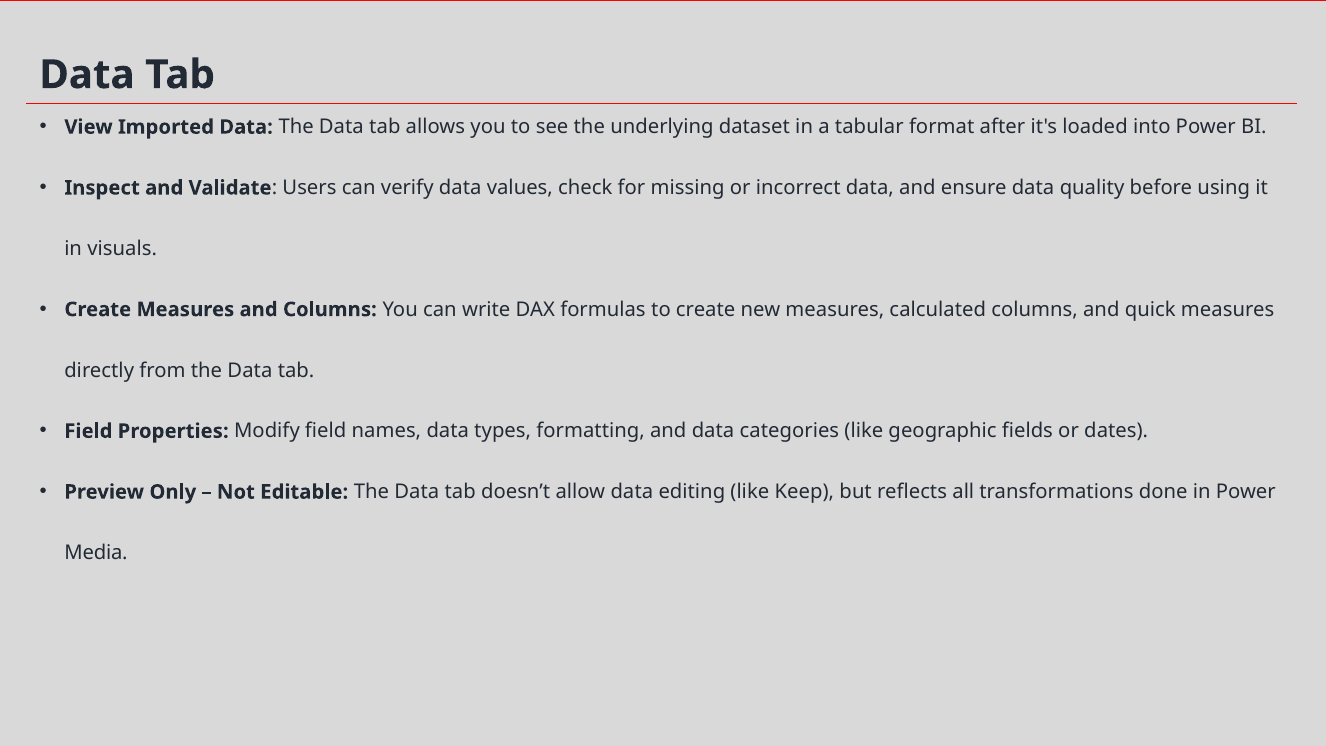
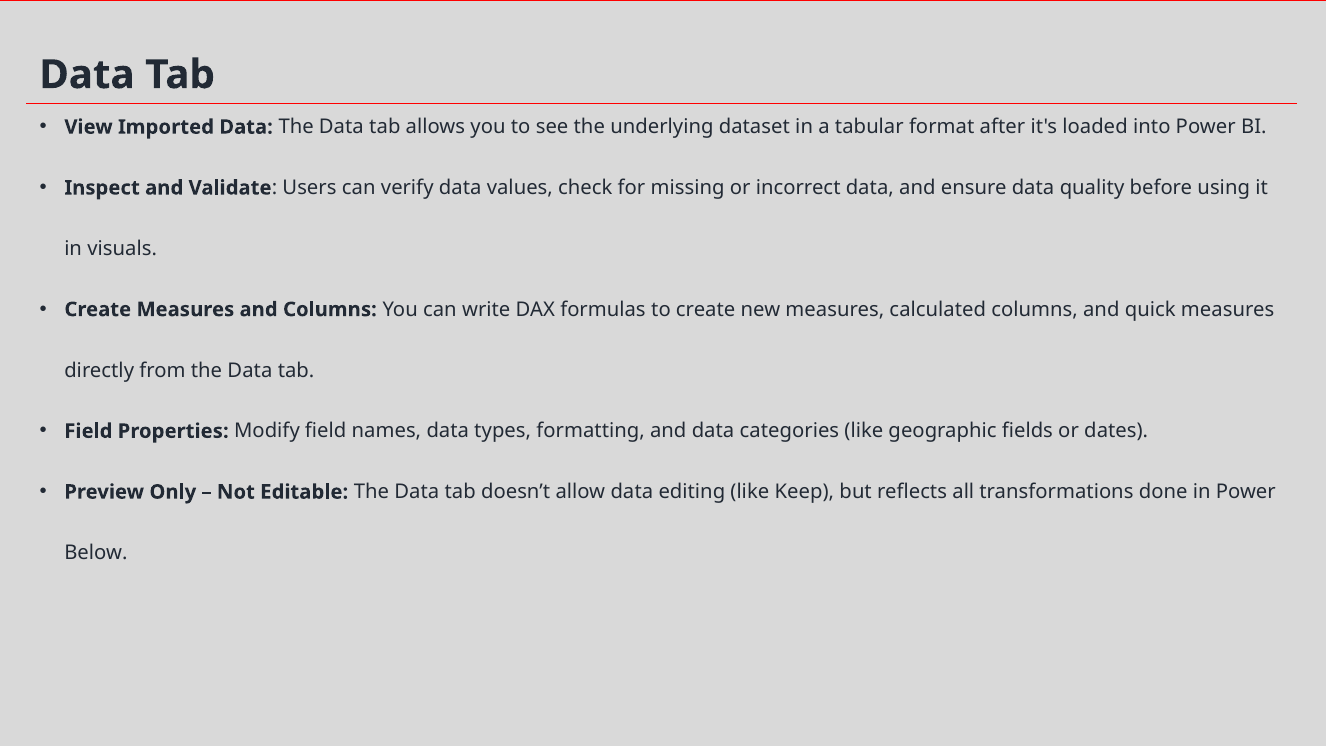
Media: Media -> Below (96, 553)
